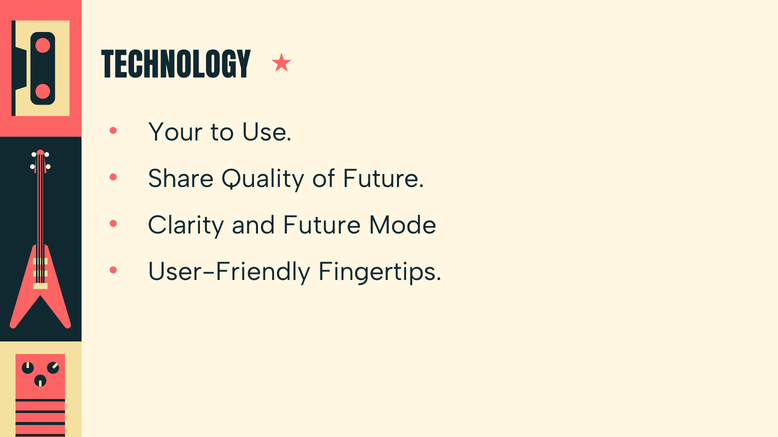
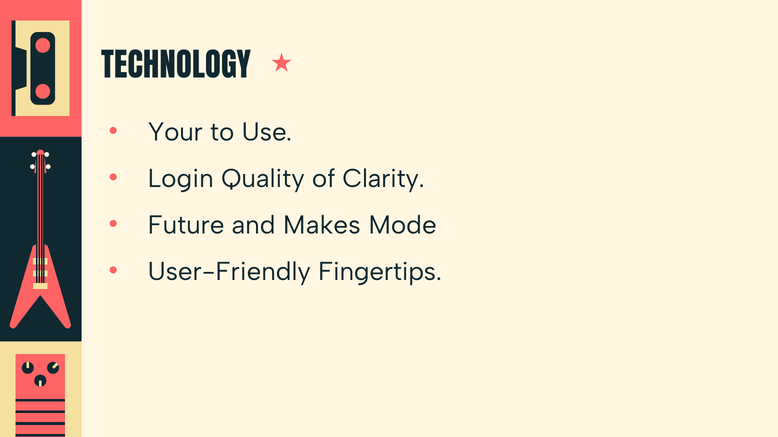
Share: Share -> Login (181, 179)
of Future: Future -> Clarity (384, 179)
Clarity: Clarity -> Future (186, 226)
and Future: Future -> Makes (322, 226)
